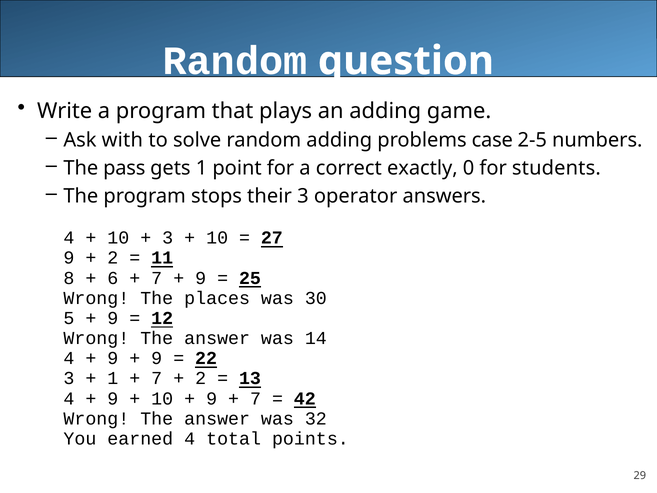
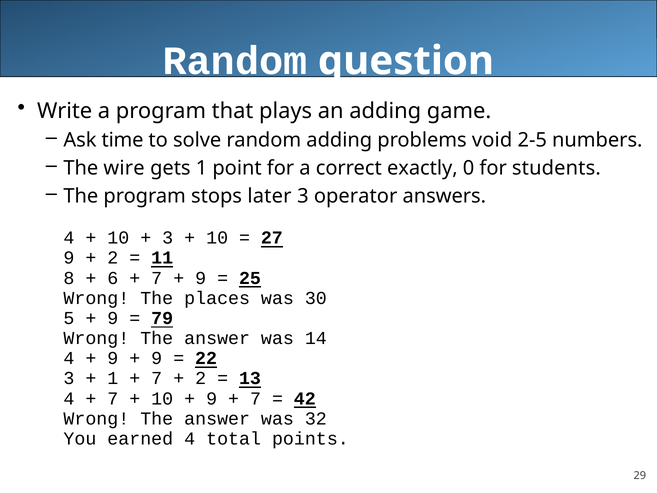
with: with -> time (123, 140)
case: case -> void (492, 140)
pass: pass -> wire (124, 168)
their: their -> later (269, 196)
12: 12 -> 79 (162, 318)
9: 9 -> 7 (113, 398)
